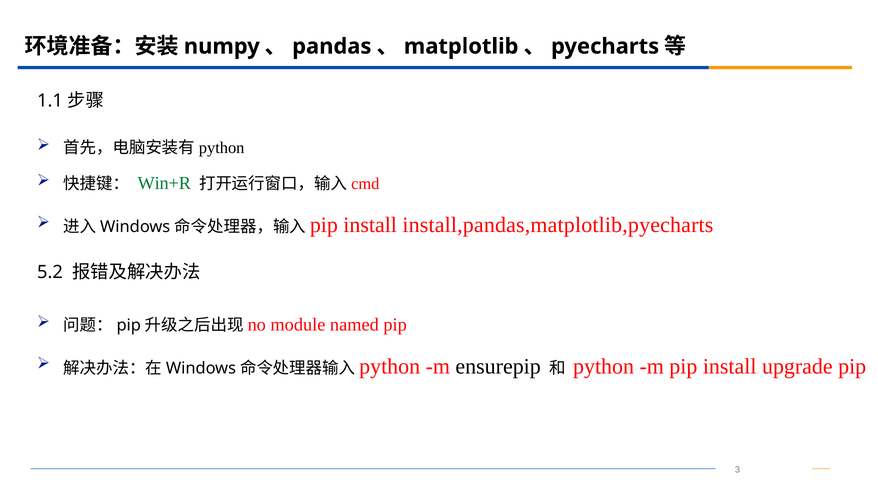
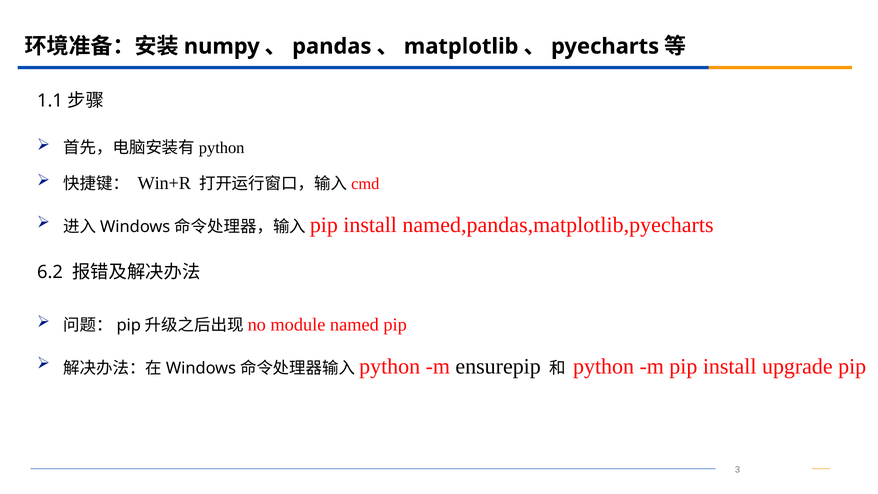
Win+R colour: green -> black (164, 183)
install,pandas,matplotlib,pyecharts: install,pandas,matplotlib,pyecharts -> named,pandas,matplotlib,pyecharts (558, 225)
5.2: 5.2 -> 6.2 (50, 272)
